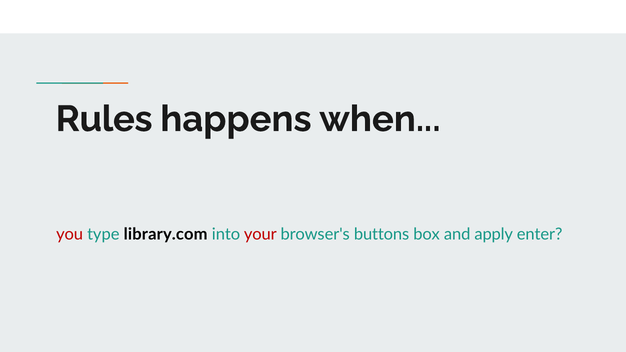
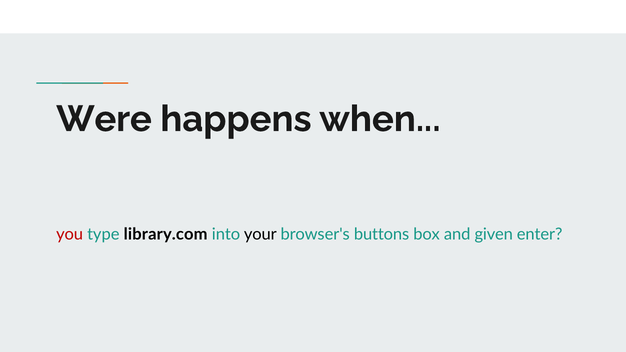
Rules: Rules -> Were (104, 119)
your colour: red -> black (260, 234)
apply: apply -> given (494, 234)
